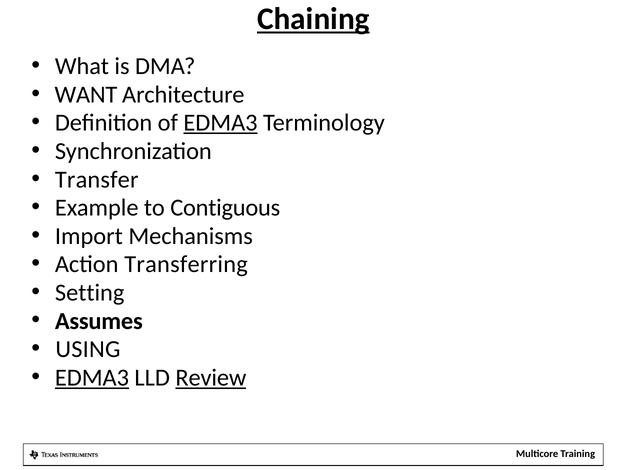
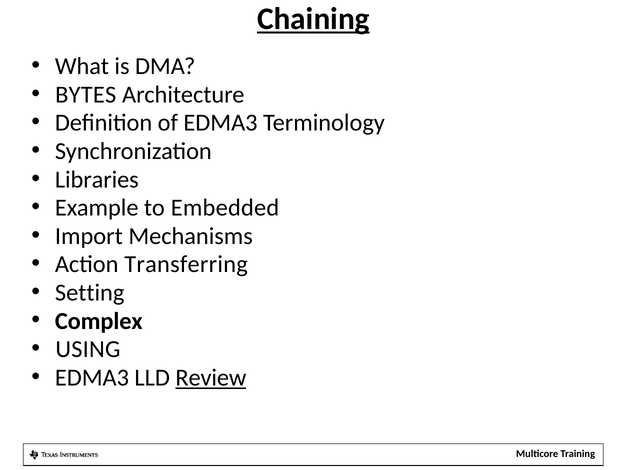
WANT: WANT -> BYTES (86, 95)
EDMA3 underline: present -> none (221, 123)
Transfer: Transfer -> Libraries (97, 180)
Contiguous: Contiguous -> Embedded (225, 208)
Assumes: Assumes -> Complex (99, 321)
EDMA3 underline: present -> none (92, 378)
